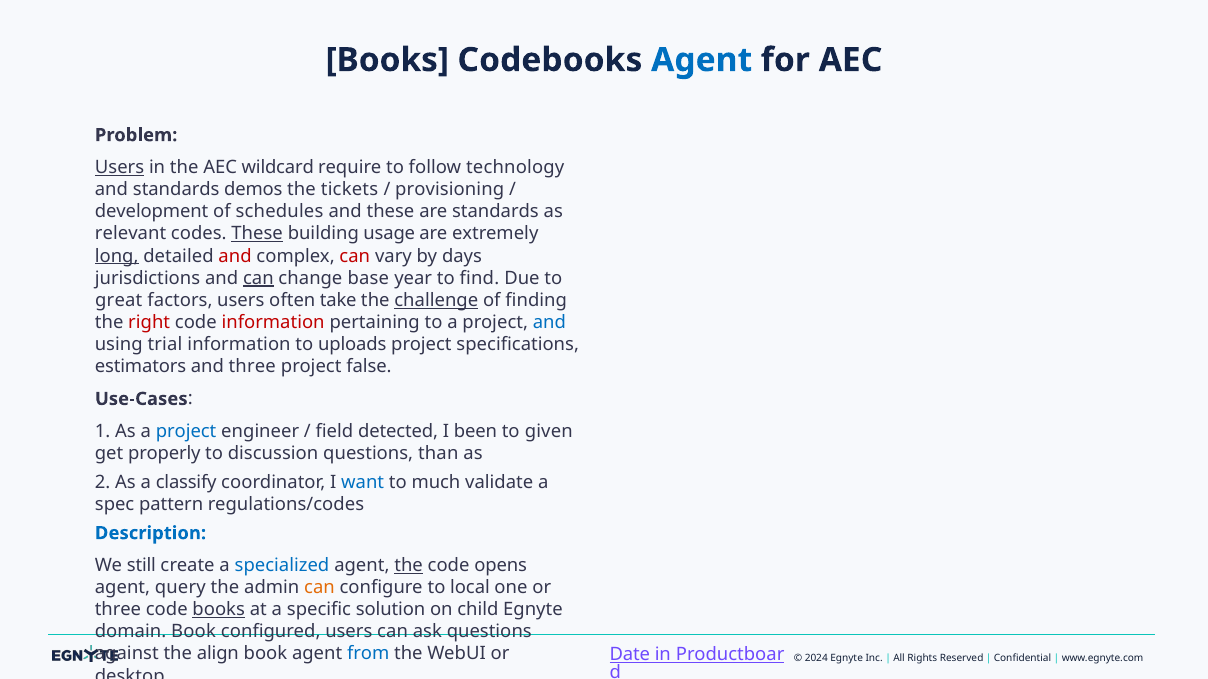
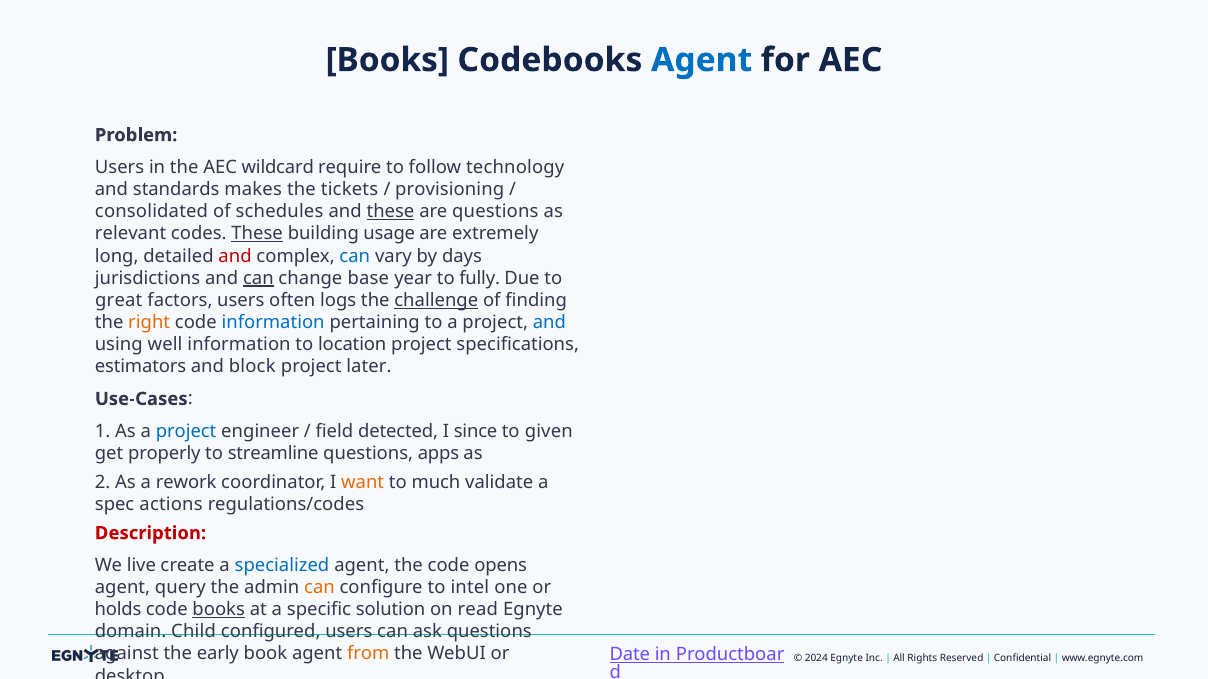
Users underline: present -> none (120, 168)
demos: demos -> makes (253, 190)
development: development -> consolidated (152, 212)
these underline: none -> present (391, 212)
are standards: standards -> questions (495, 212)
long underline: present -> none (117, 256)
can colour: red -> blue (355, 256)
find: find -> fully (480, 278)
take: take -> logs (338, 300)
right colour: red -> orange (149, 323)
information colour: red -> blue (273, 323)
trial: trial -> well (165, 345)
uploads: uploads -> location (352, 345)
and three: three -> block (252, 367)
false: false -> later (369, 367)
been: been -> since (476, 431)
discussion: discussion -> streamline (273, 454)
than: than -> apps (438, 454)
classify: classify -> rework (186, 482)
want colour: blue -> orange (363, 482)
pattern: pattern -> actions (171, 505)
Description colour: blue -> red (151, 534)
still: still -> live (141, 566)
the underline: present -> none (409, 566)
local: local -> intel (470, 588)
three: three -> holds (118, 610)
child: child -> read (478, 610)
domain Book: Book -> Child (194, 632)
align: align -> early (218, 654)
from colour: blue -> orange (368, 654)
